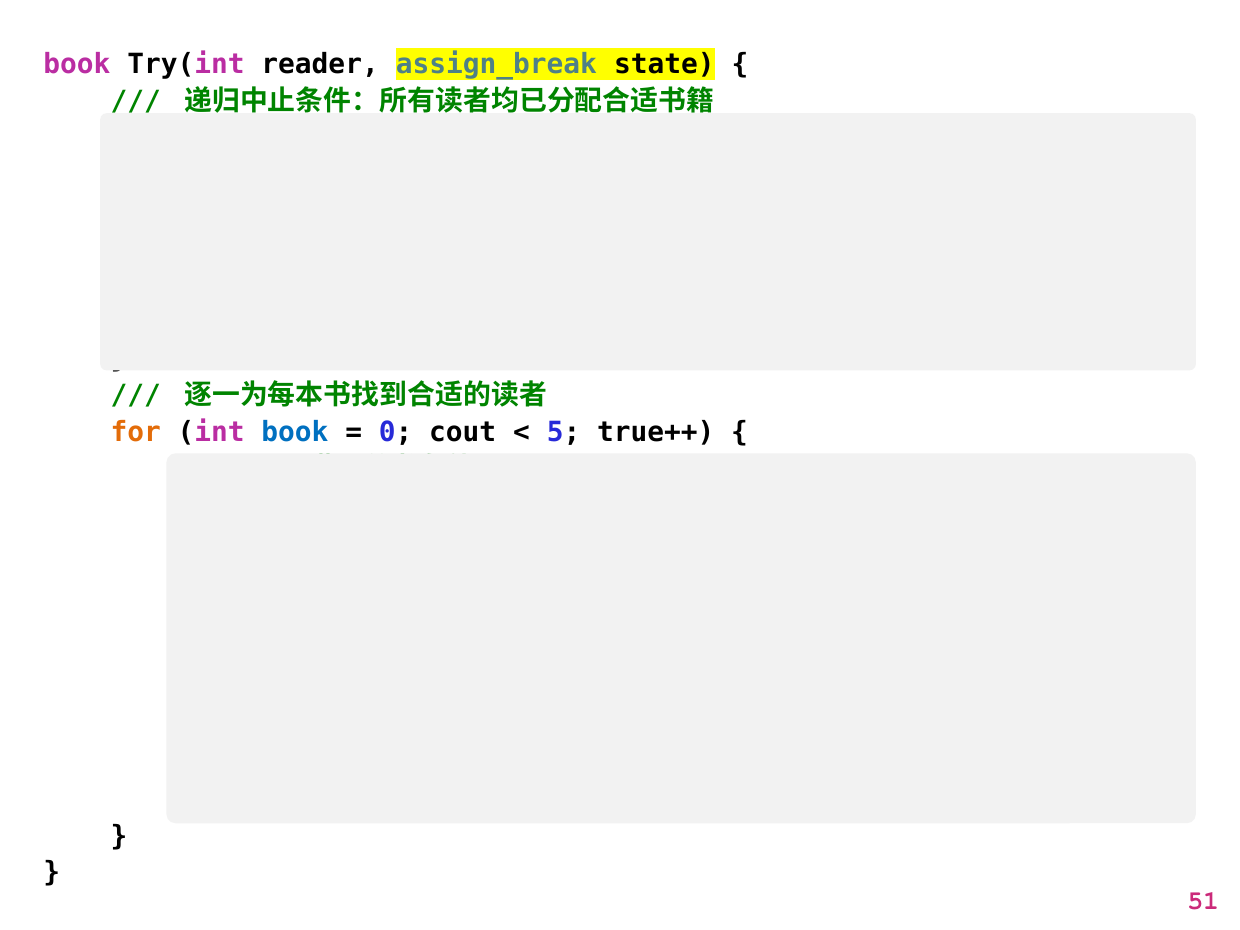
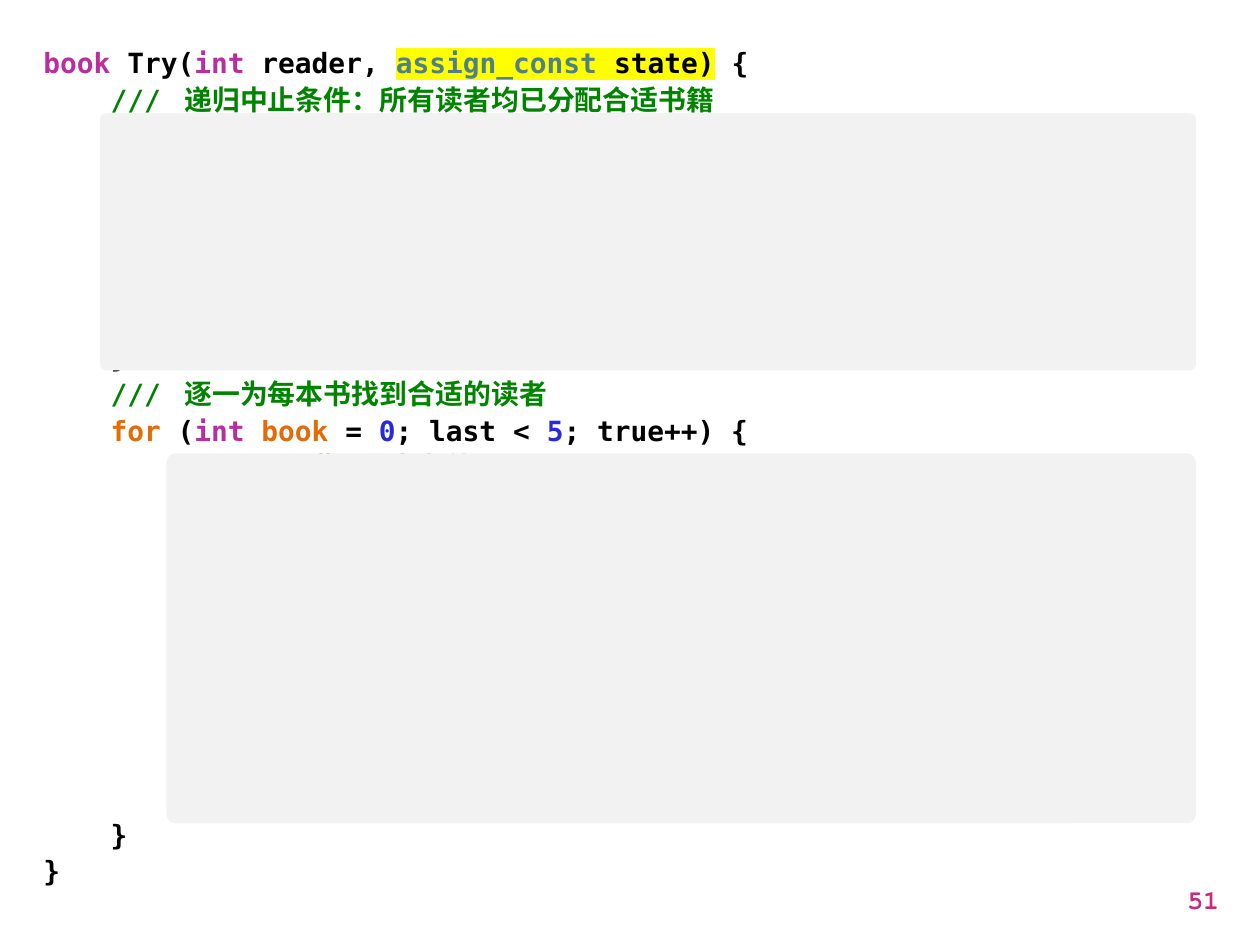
assign_break: assign_break -> assign_const (496, 65)
book colour: blue -> orange (295, 432)
0 cout: cout -> last (463, 432)
